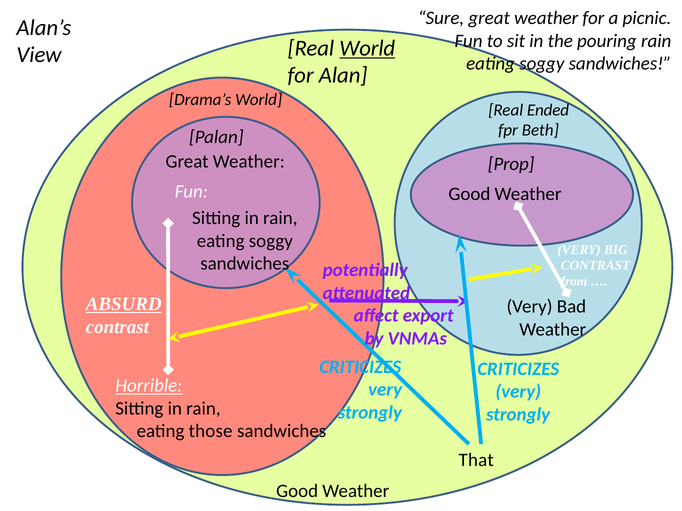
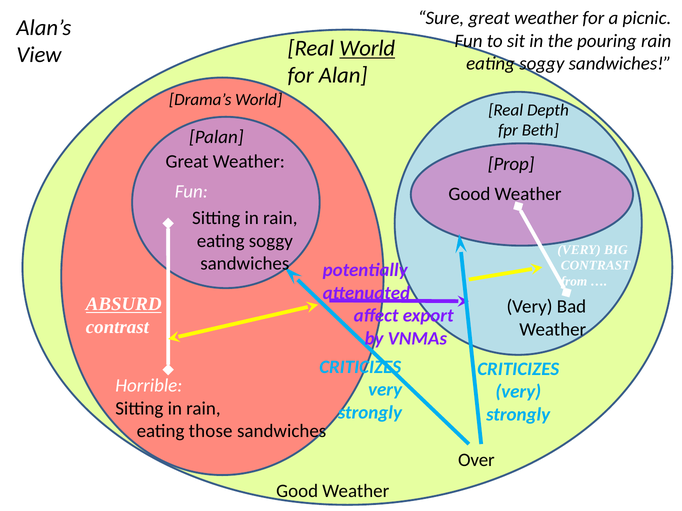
Ended: Ended -> Depth (548, 110)
Horrible underline: present -> none (149, 386)
That: That -> Over (476, 461)
